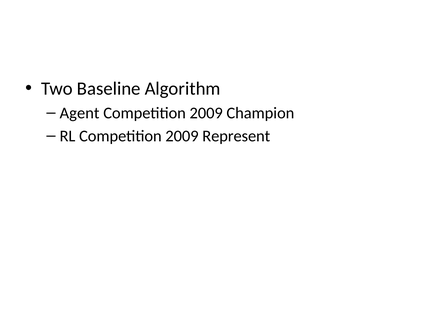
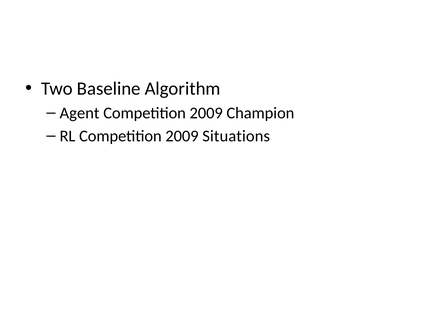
Represent: Represent -> Situations (236, 136)
